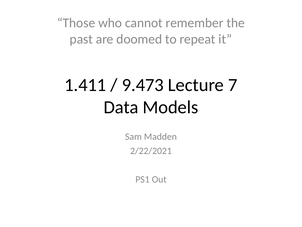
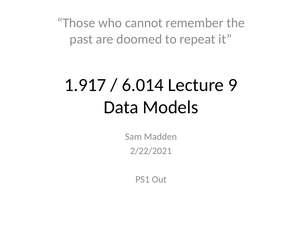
1.411: 1.411 -> 1.917 (85, 85)
9.473: 9.473 -> 6.014 (143, 85)
7: 7 -> 9 (233, 85)
